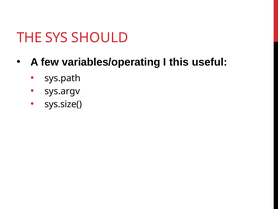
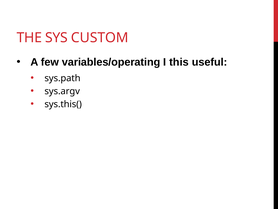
SHOULD: SHOULD -> CUSTOM (100, 38)
sys.size(: sys.size( -> sys.this( (63, 104)
